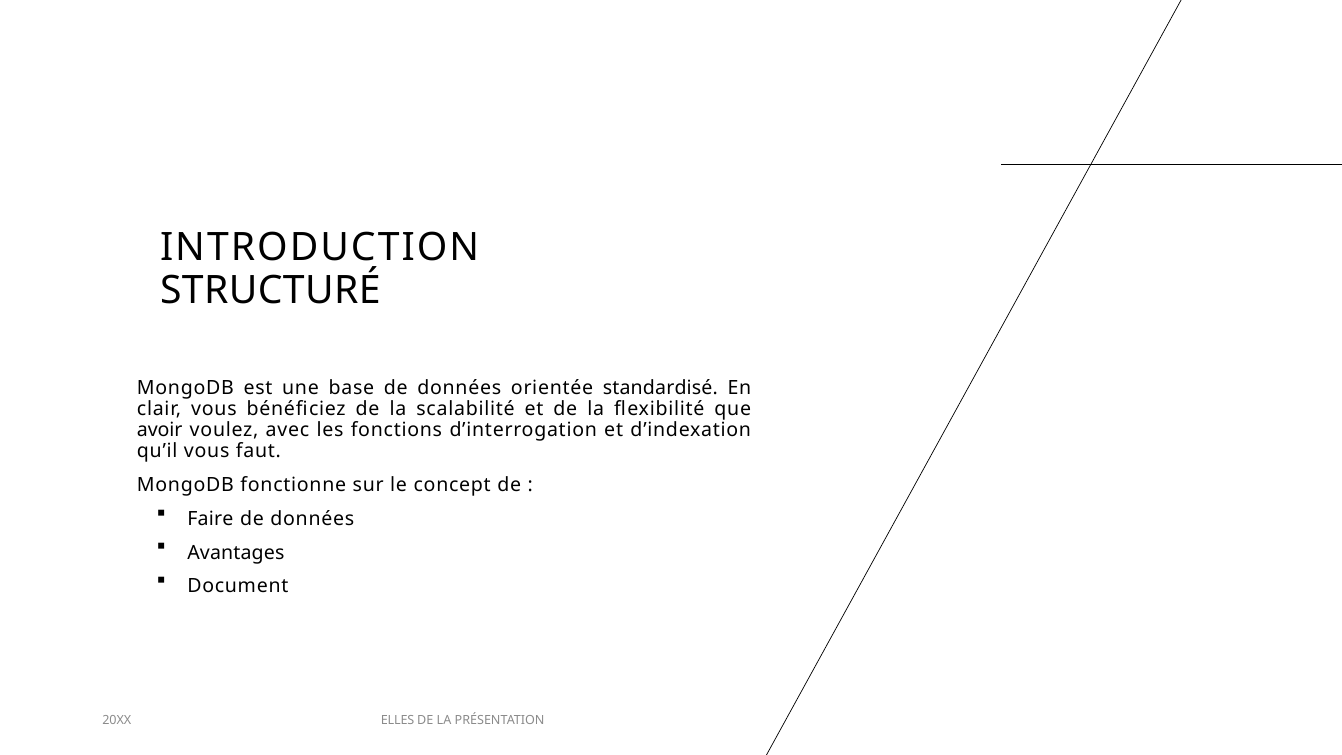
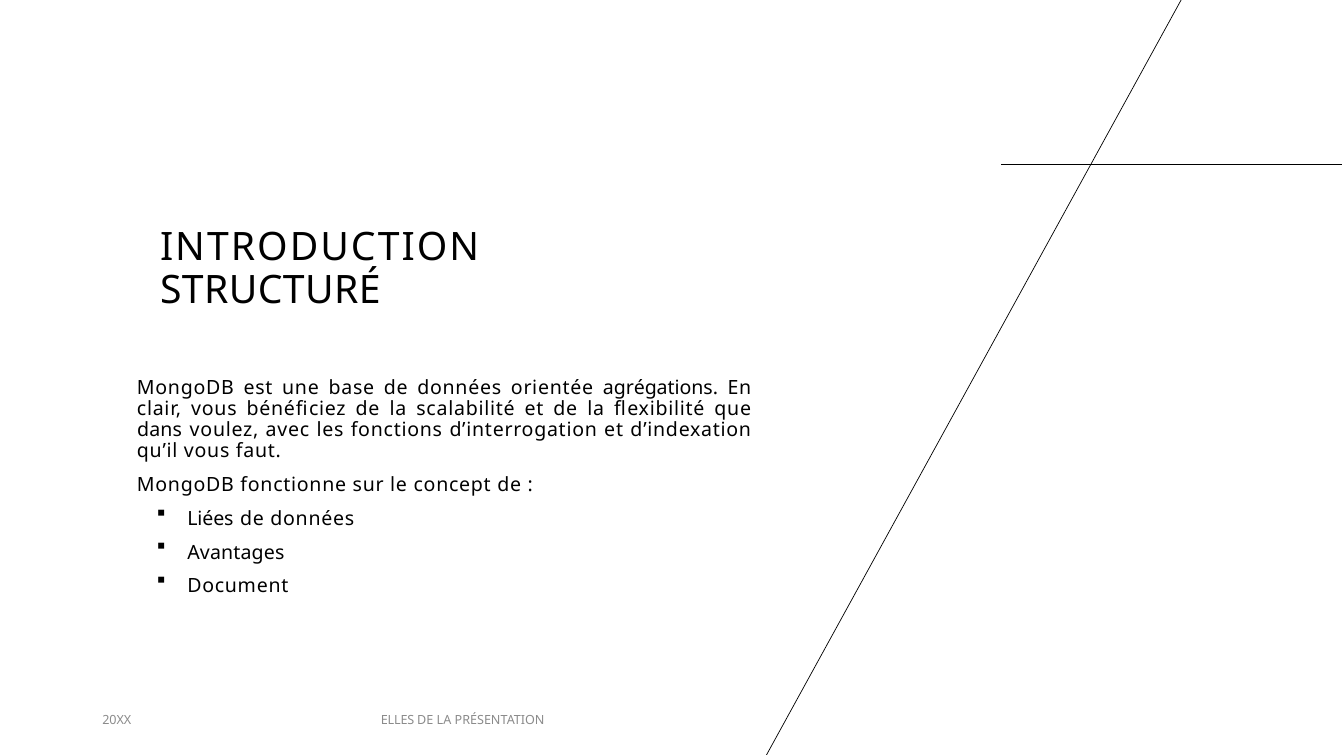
standardisé: standardisé -> agrégations (660, 388)
avoir: avoir -> dans (160, 430)
Faire: Faire -> Liées (210, 519)
